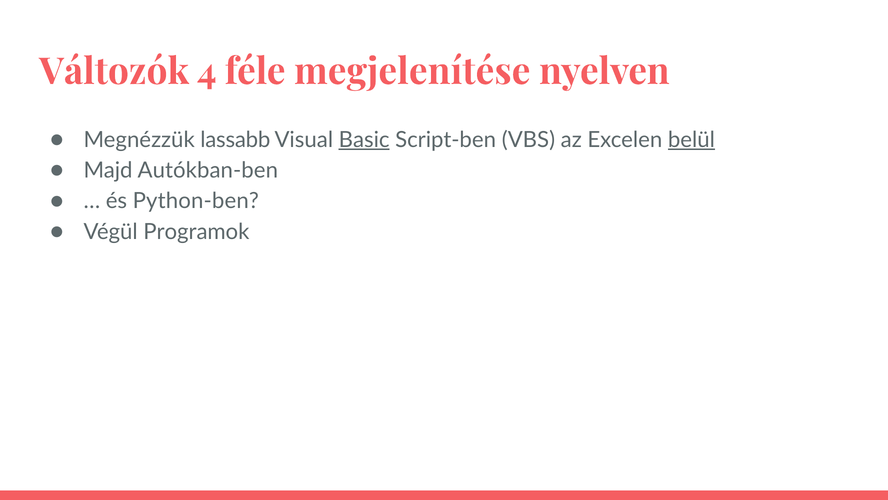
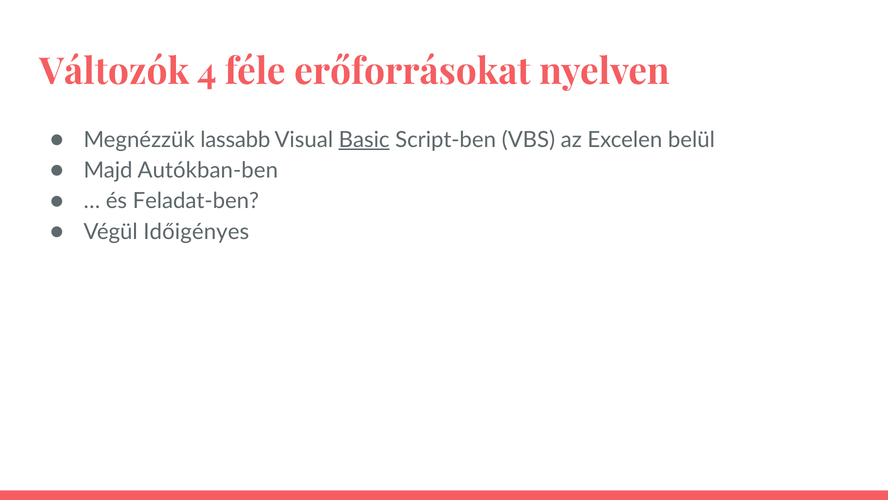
megjelenítése: megjelenítése -> erőforrásokat (412, 72)
belül underline: present -> none (691, 140)
Python-ben: Python-ben -> Feladat-ben (196, 201)
Programok: Programok -> Időigényes (196, 232)
